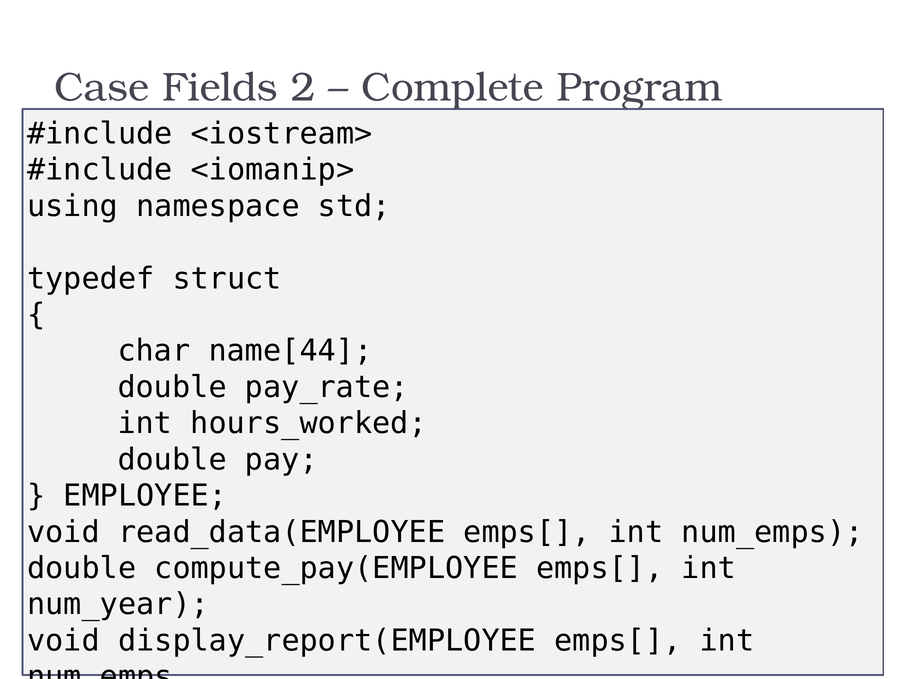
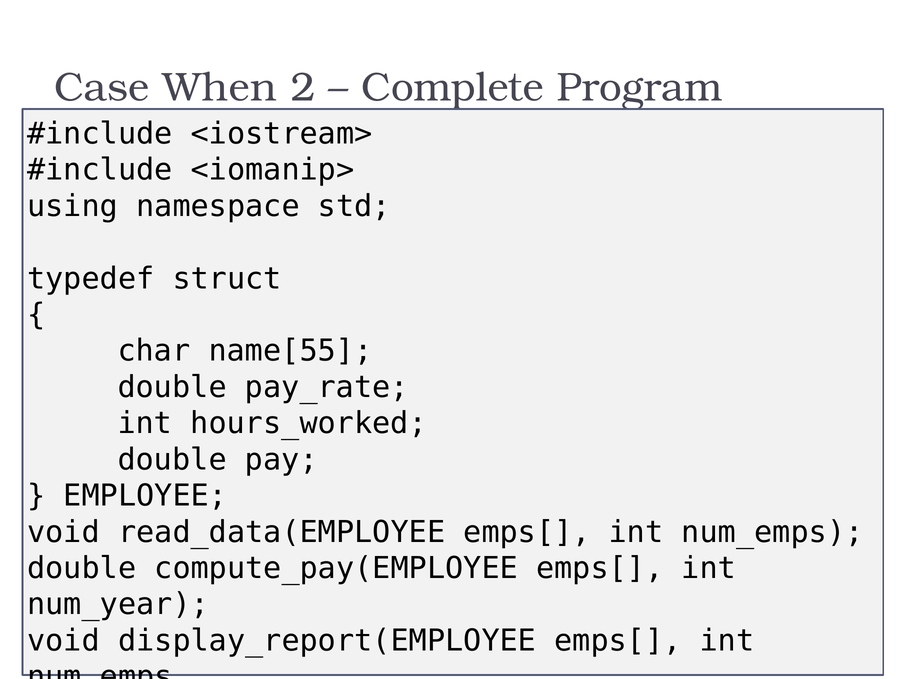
Fields: Fields -> When (220, 87)
name[44: name[44 -> name[55 (290, 351)
